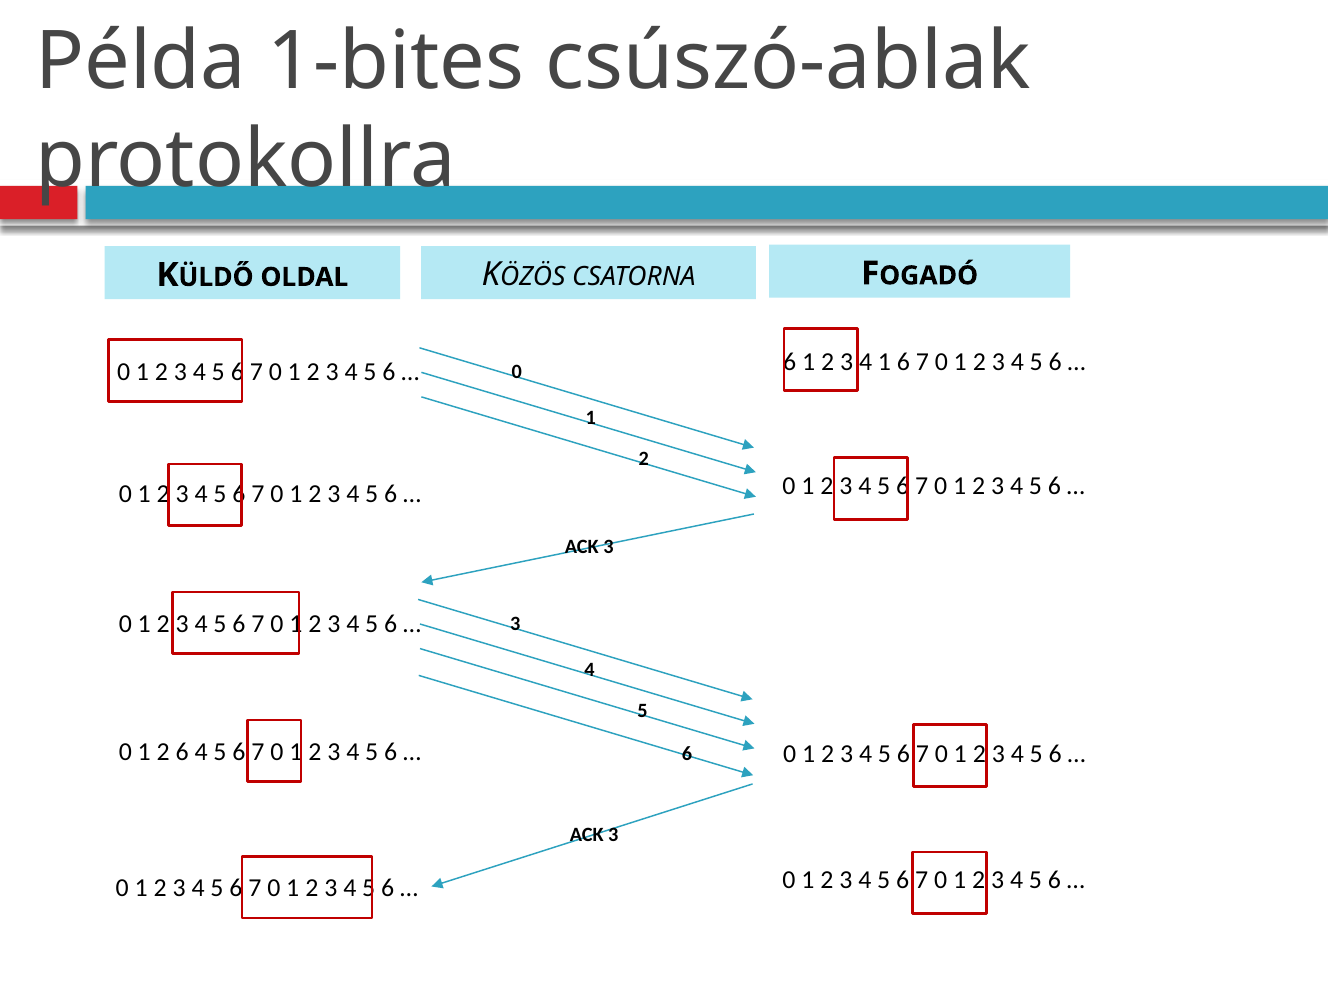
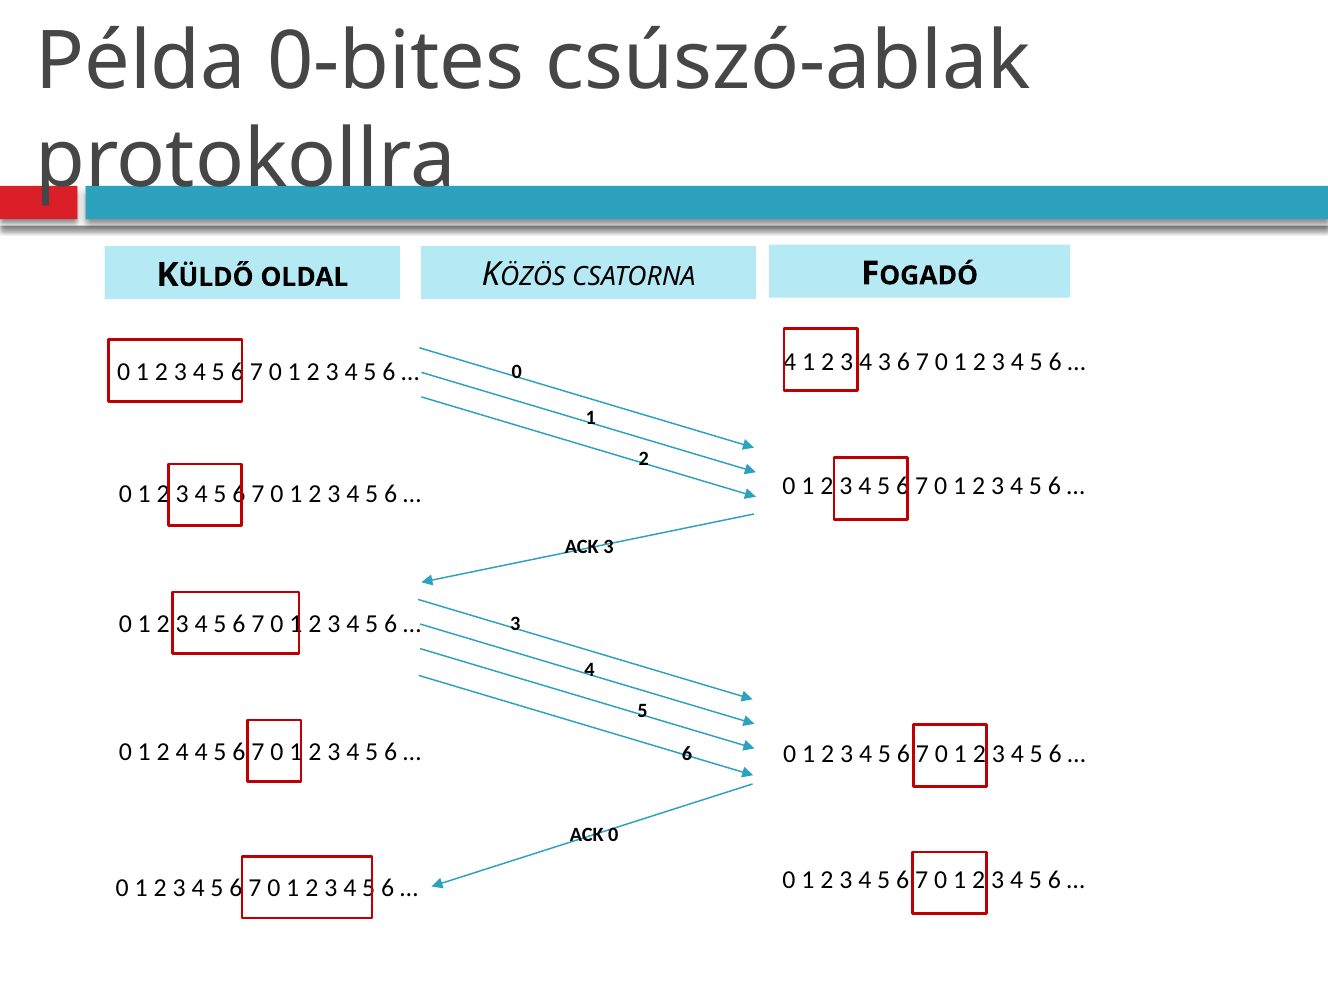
1-bites: 1-bites -> 0-bites (396, 62)
6: 6 -> 4 (790, 362)
4 1: 1 -> 3 (884, 362)
2 6: 6 -> 4 (182, 752)
3: 3 -> 0 (613, 835)
